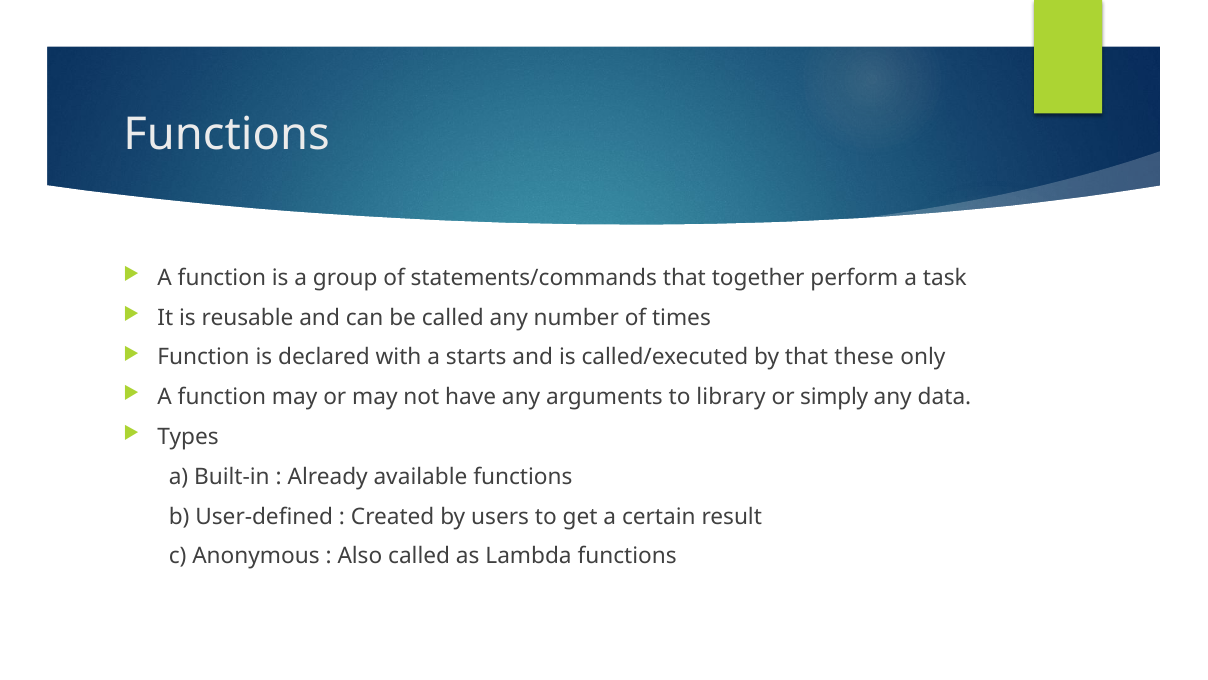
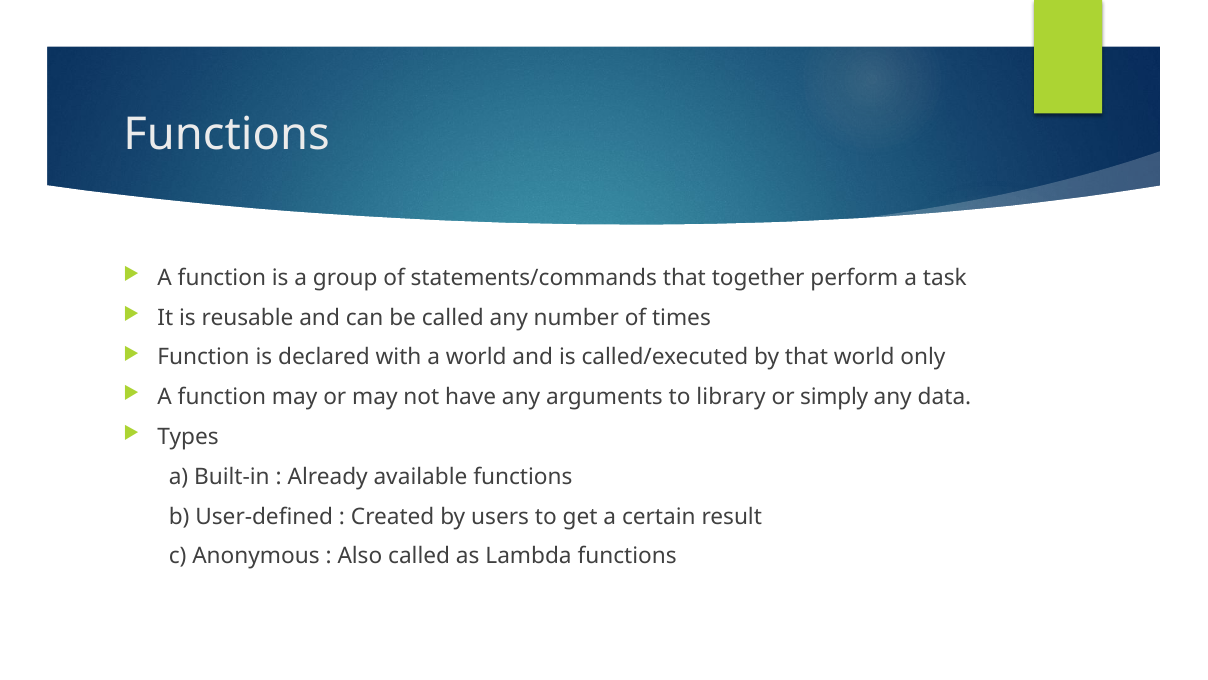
a starts: starts -> world (476, 357)
that these: these -> world (864, 357)
